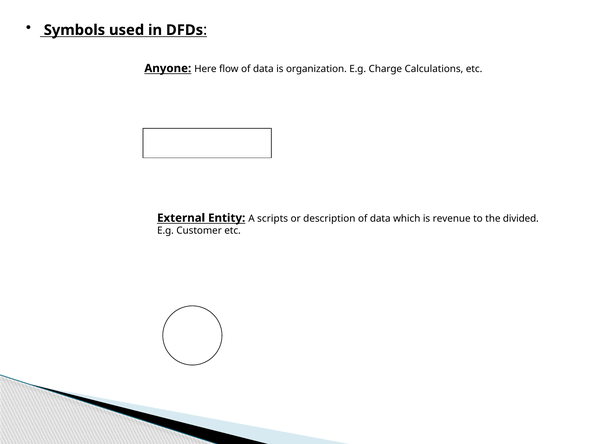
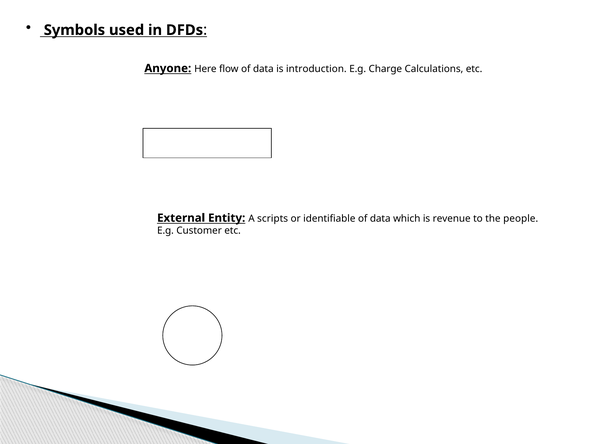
organization: organization -> introduction (316, 69)
description: description -> identifiable (329, 219)
divided: divided -> people (521, 219)
